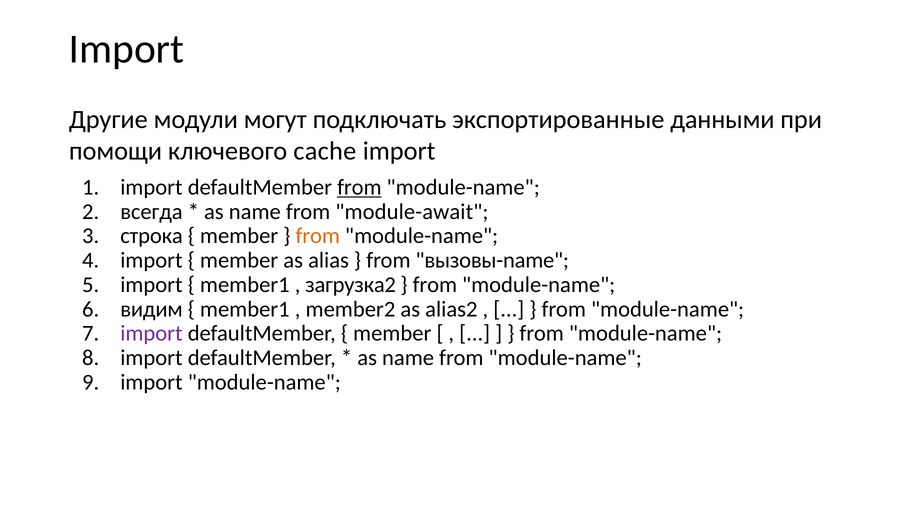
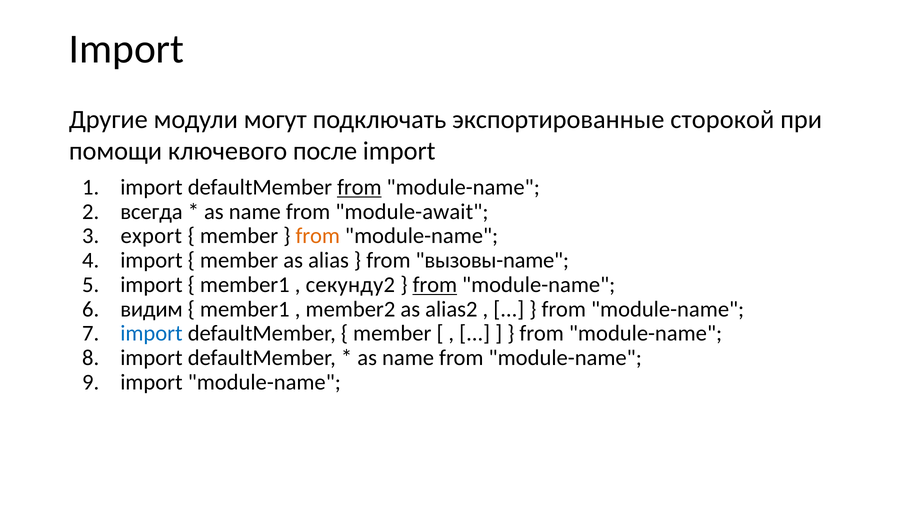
данными: данными -> сторокой (722, 119)
cache: cache -> после (325, 151)
cтрока: cтрока -> export (151, 236)
загрузка2: загрузка2 -> секунду2 (350, 285)
from underline: none -> present (435, 285)
import colour: purple -> blue (151, 334)
